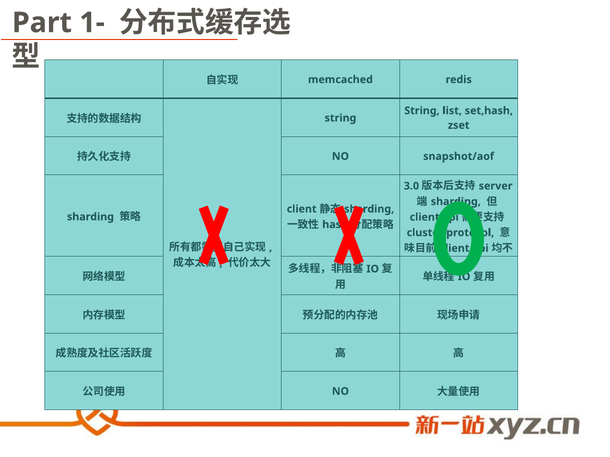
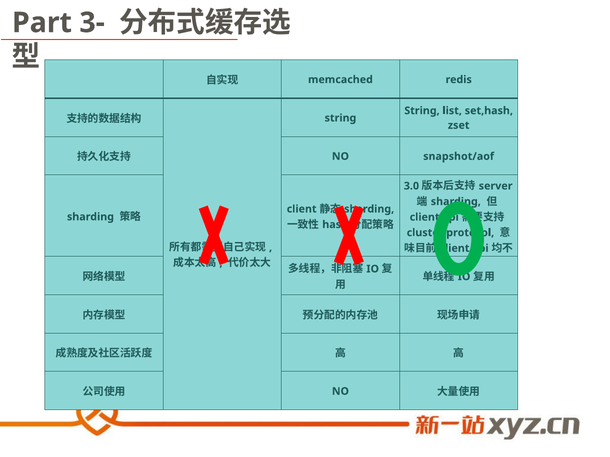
1-: 1- -> 3- (92, 23)
